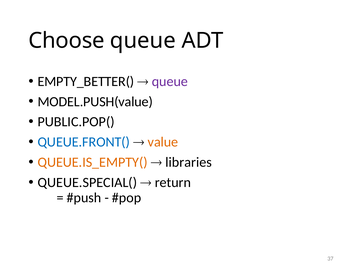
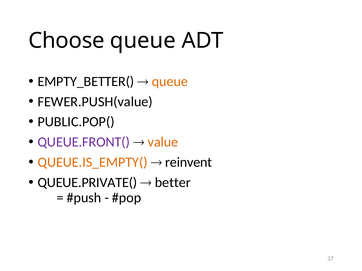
queue colour: purple -> orange (170, 82)
MODEL.PUSH(value: MODEL.PUSH(value -> FEWER.PUSH(value (95, 102)
QUEUE.FRONT( colour: blue -> purple (84, 142)
libraries: libraries -> reinvent (189, 163)
QUEUE.SPECIAL(: QUEUE.SPECIAL( -> QUEUE.PRIVATE( (87, 183)
return: return -> better (173, 183)
